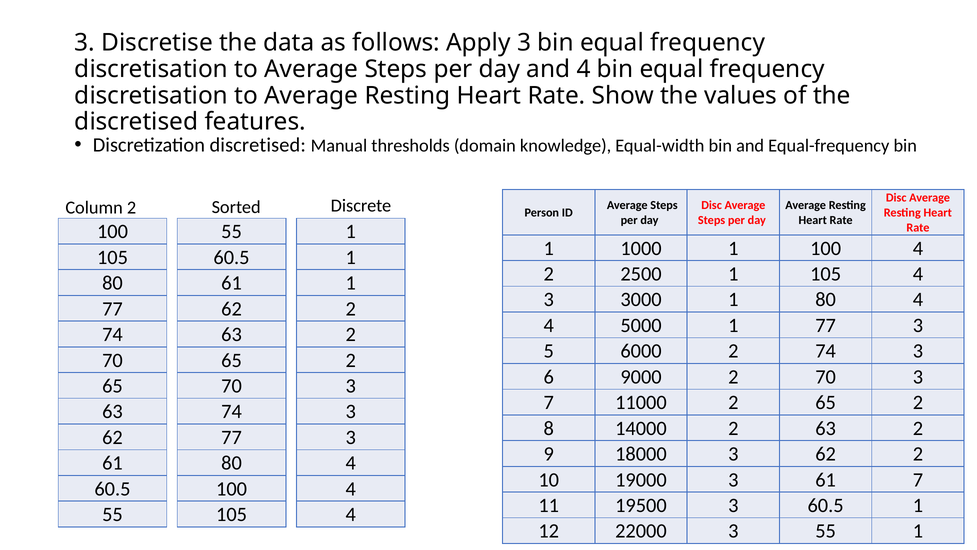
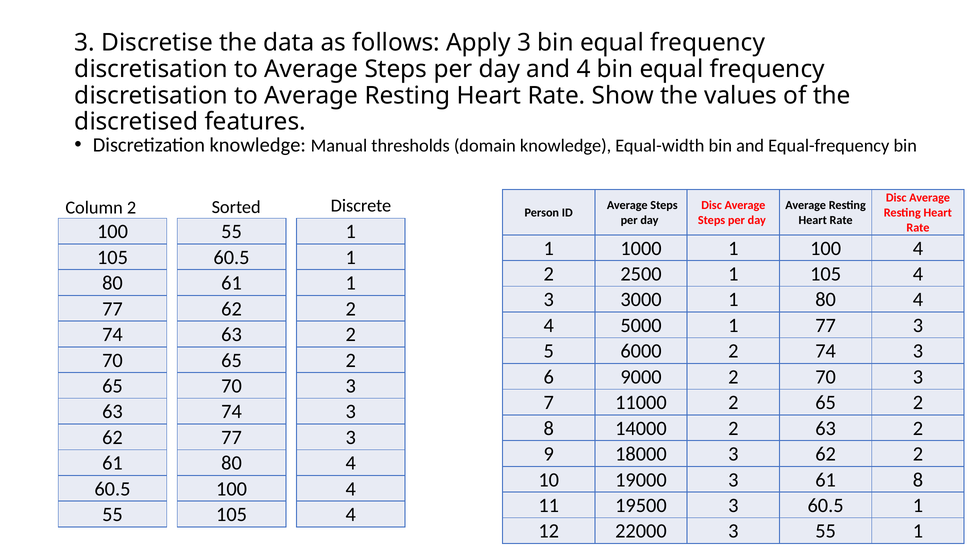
Discretization discretised: discretised -> knowledge (258, 145)
61 7: 7 -> 8 (918, 479)
